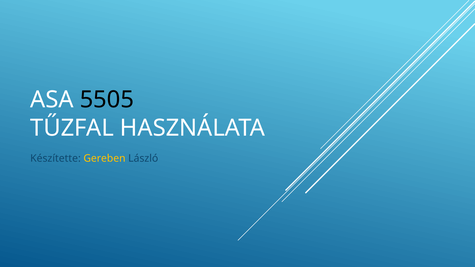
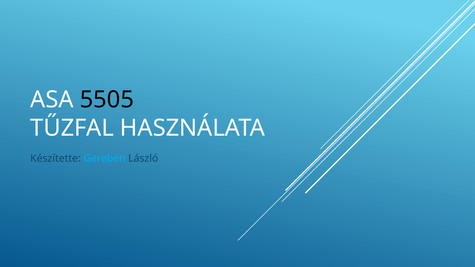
Gereben colour: yellow -> light blue (104, 158)
